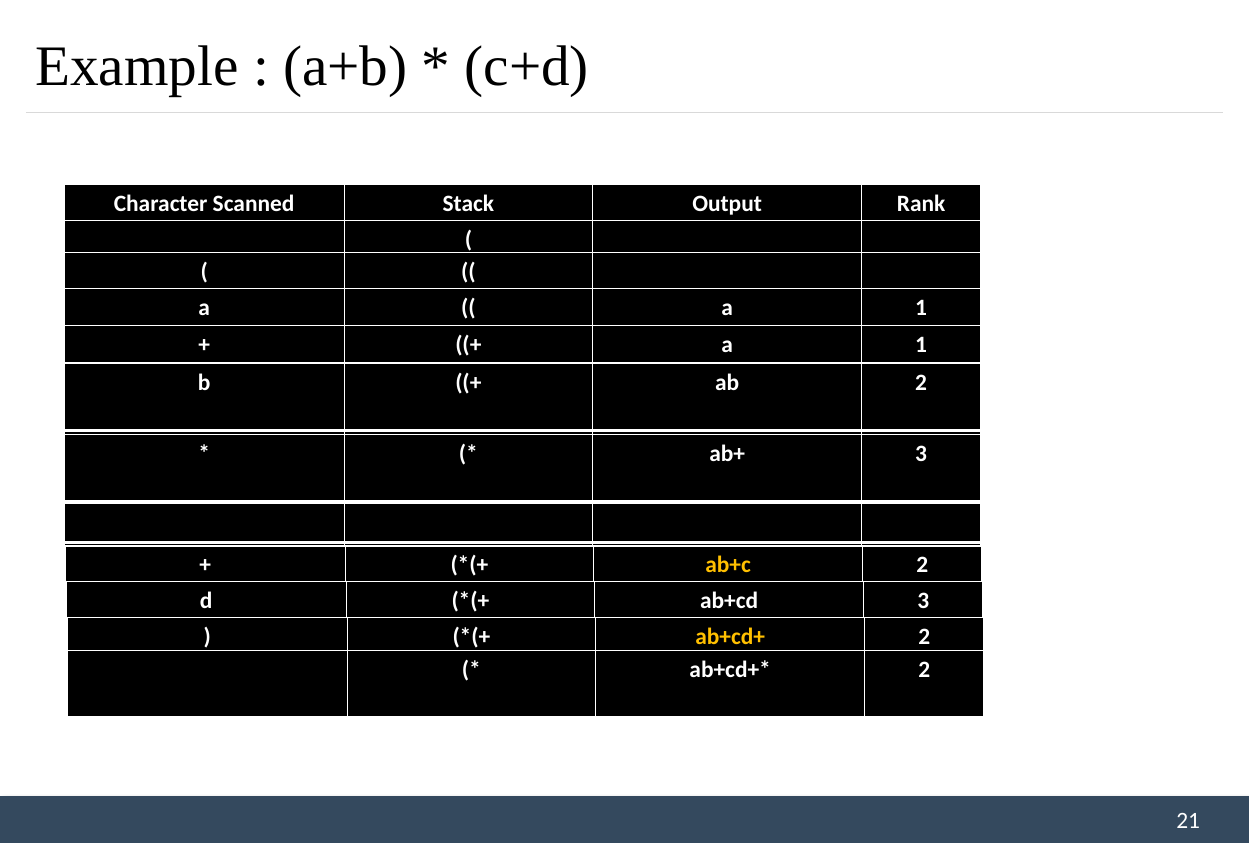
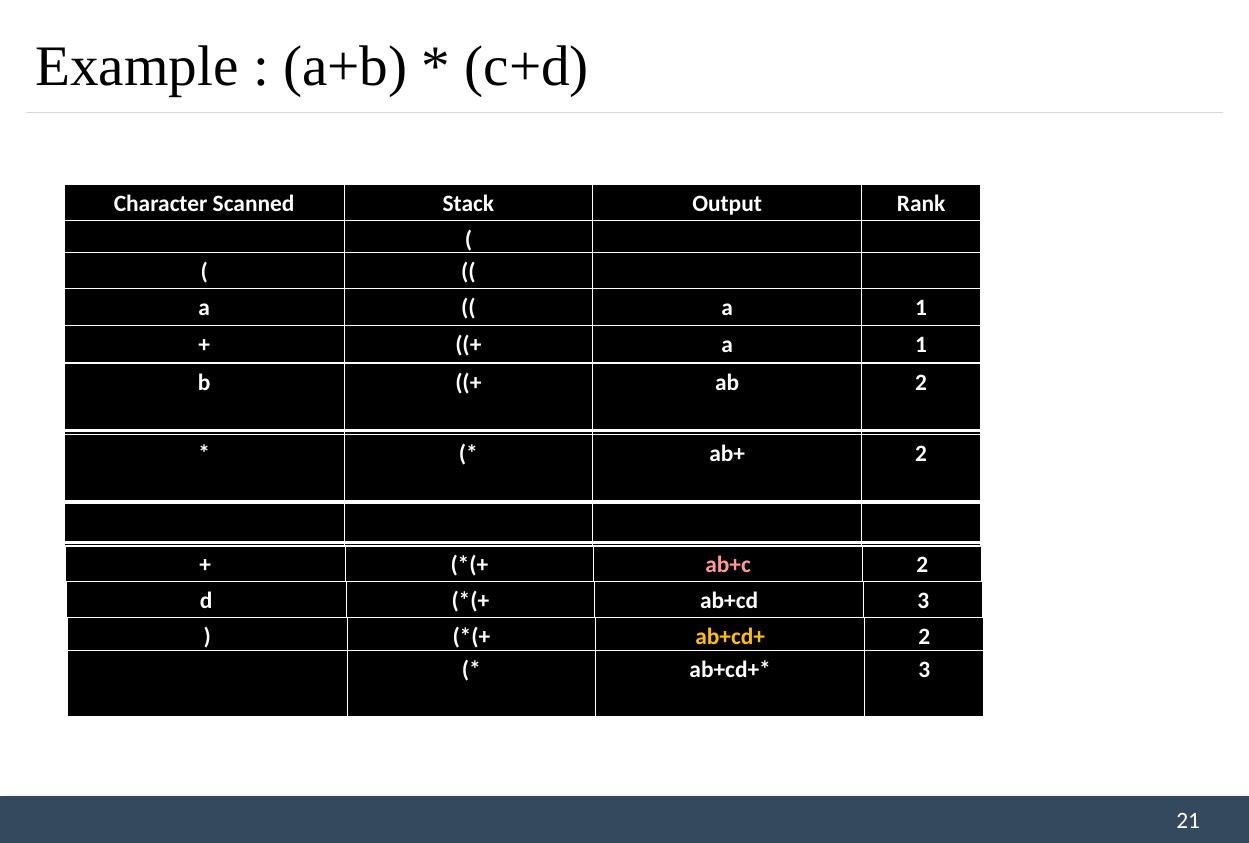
ab+ 3: 3 -> 2 (921, 454)
ab+c colour: yellow -> pink (728, 565)
2: 2 -> 3 (924, 670)
